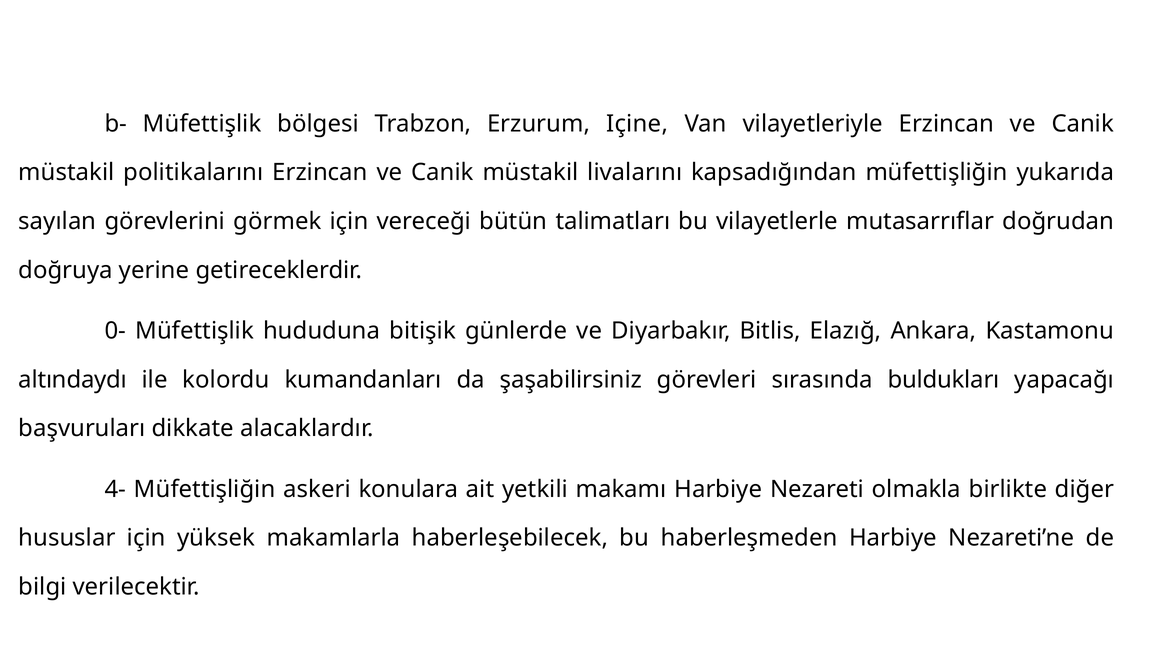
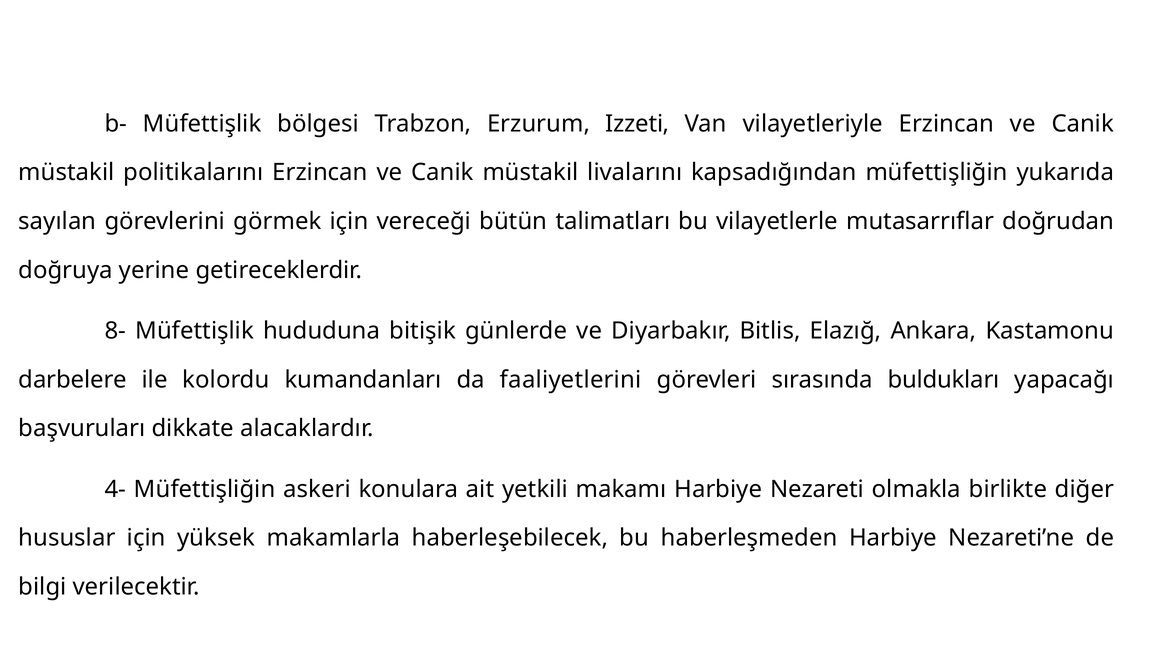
Içine: Içine -> Izzeti (637, 124)
0-: 0- -> 8- (115, 331)
altındaydı: altındaydı -> darbelere (73, 380)
şaşabilirsiniz: şaşabilirsiniz -> faaliyetlerini (571, 380)
